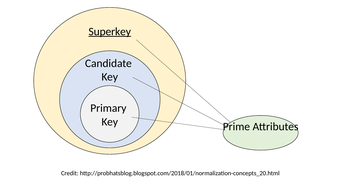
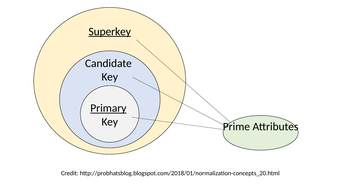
Primary underline: none -> present (108, 108)
